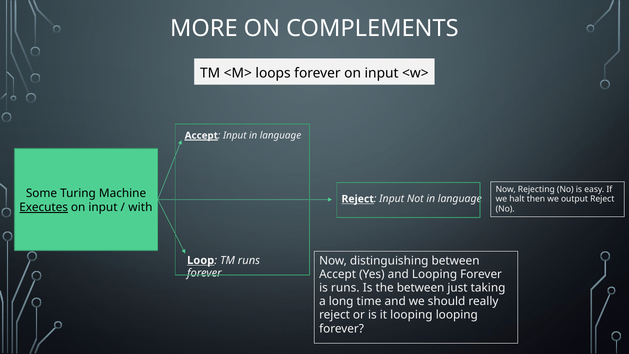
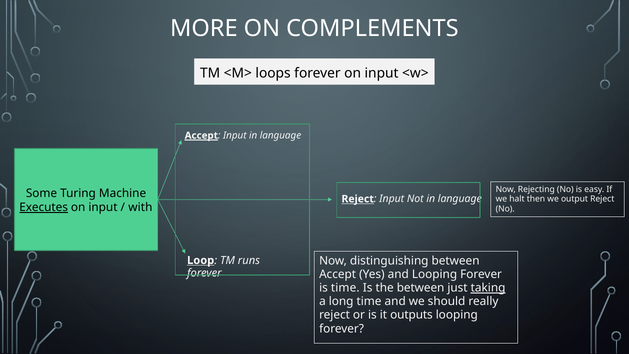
is runs: runs -> time (345, 288)
taking underline: none -> present (488, 288)
it looping: looping -> outputs (411, 315)
